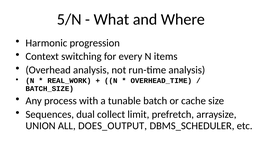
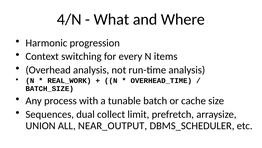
5/N: 5/N -> 4/N (69, 19)
DOES_OUTPUT: DOES_OUTPUT -> NEAR_OUTPUT (113, 125)
